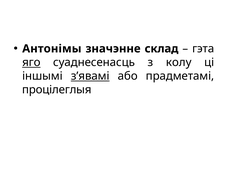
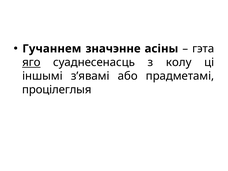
Антонімы: Антонімы -> Гучаннем (52, 49)
склад: склад -> асіны (161, 49)
з’явамi underline: present -> none (90, 76)
